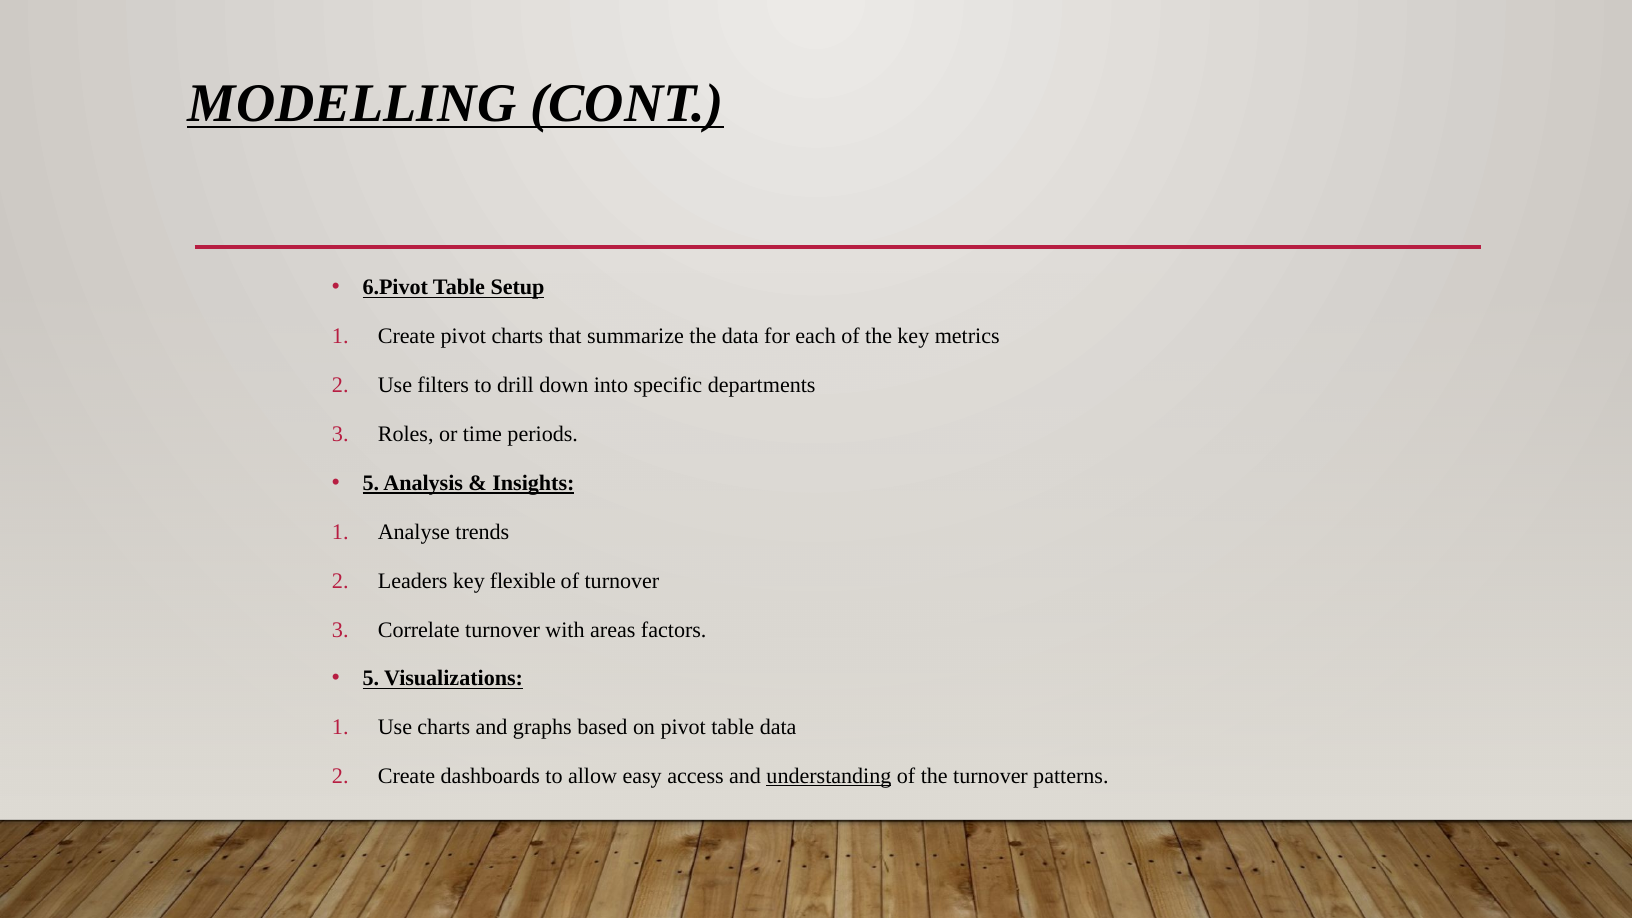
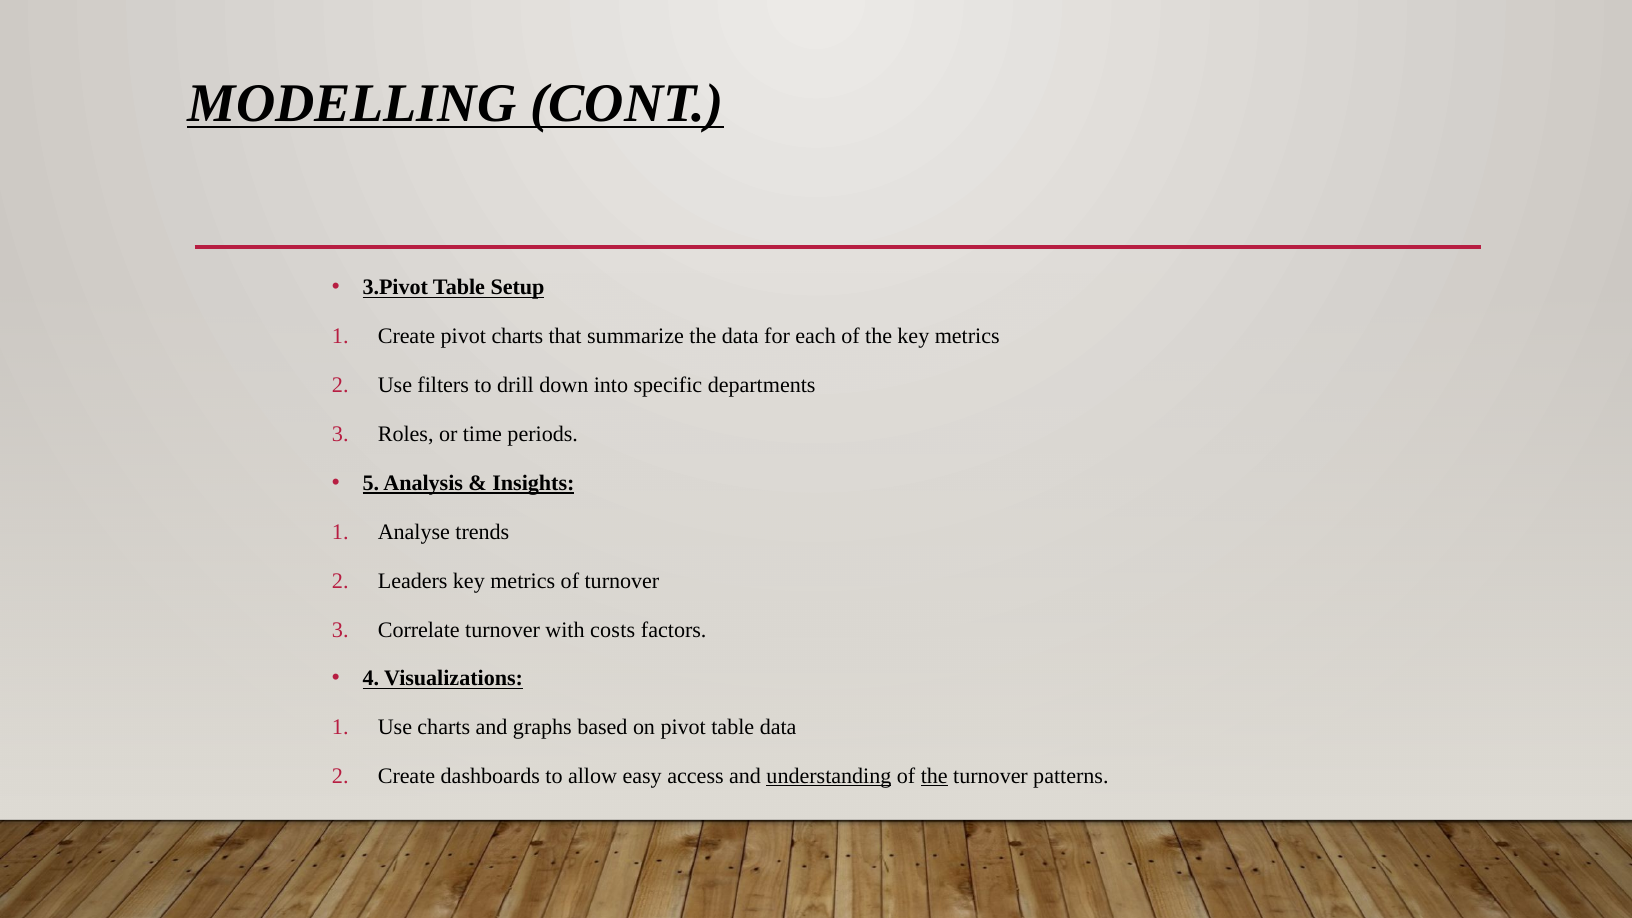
6.Pivot: 6.Pivot -> 3.Pivot (395, 288)
flexible: flexible -> metrics (523, 581)
areas: areas -> costs (613, 630)
5: 5 -> 4 (371, 679)
the underline: none -> present (934, 776)
